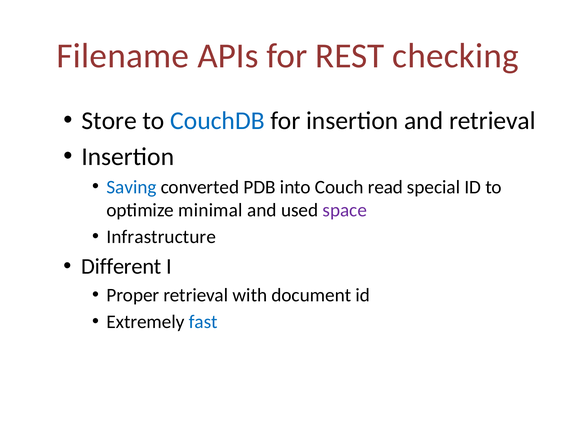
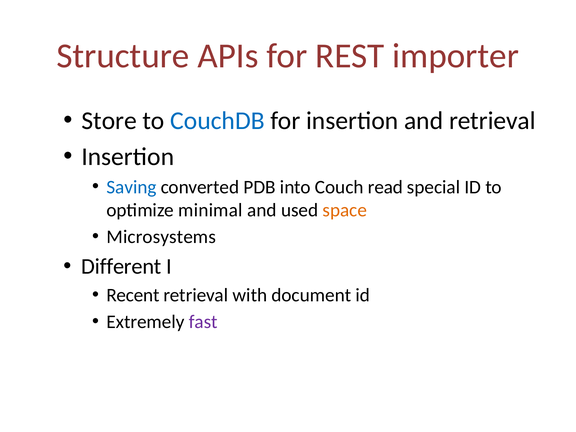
Filename: Filename -> Structure (123, 56)
checking: checking -> importer (456, 56)
space colour: purple -> orange (345, 210)
Infrastructure: Infrastructure -> Microsystems (161, 237)
Proper: Proper -> Recent (133, 295)
fast colour: blue -> purple (203, 322)
